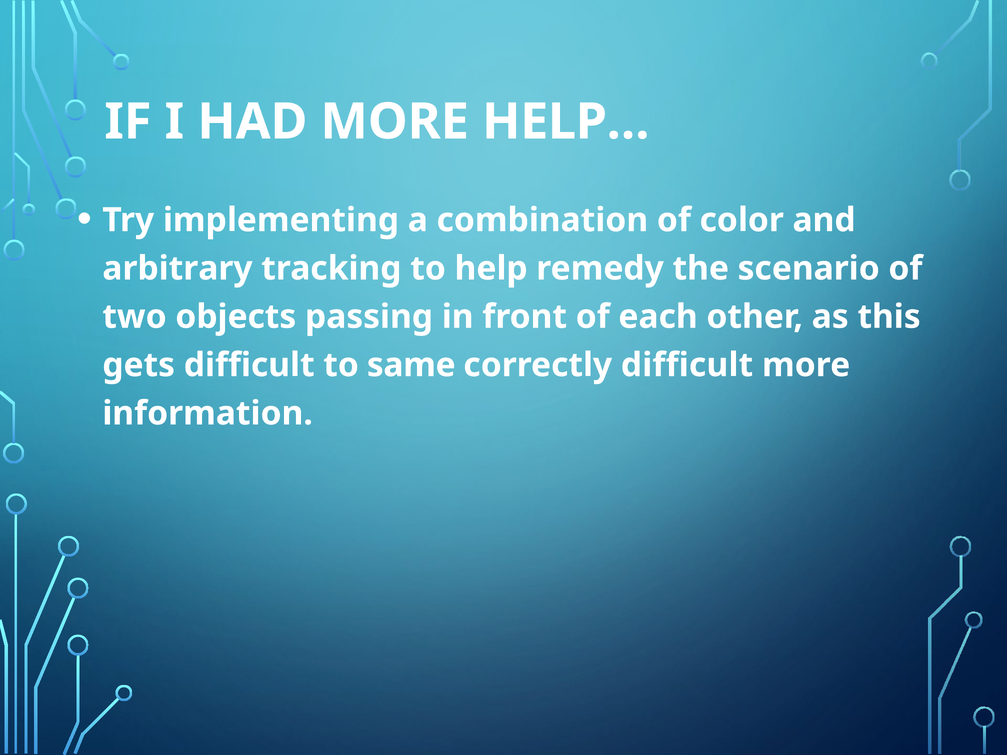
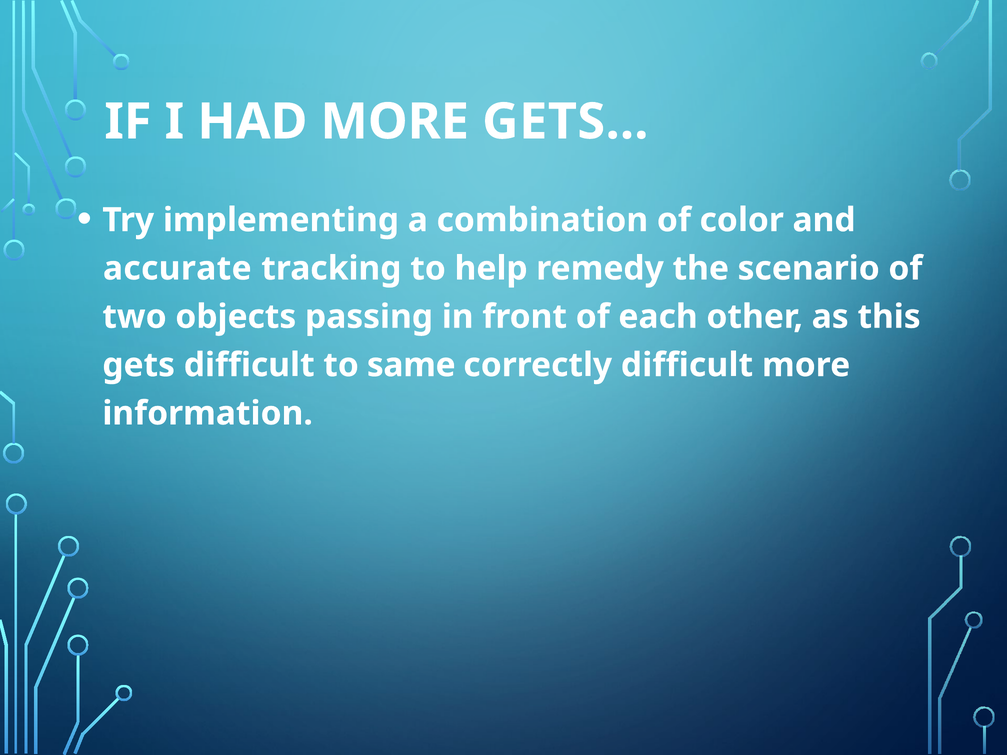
HELP…: HELP… -> GETS… (565, 122)
arbitrary: arbitrary -> accurate (177, 269)
